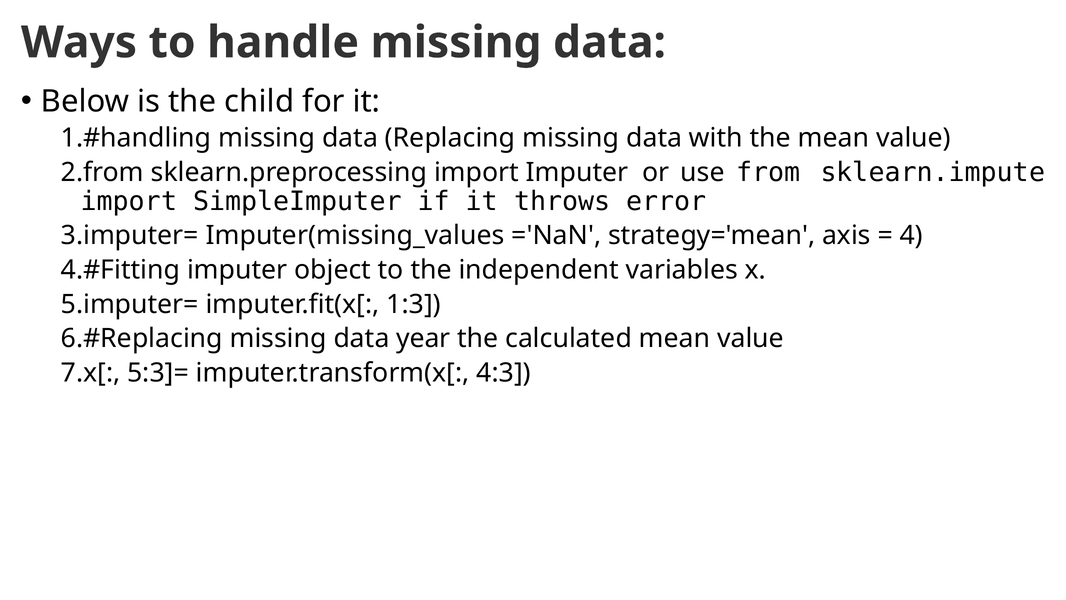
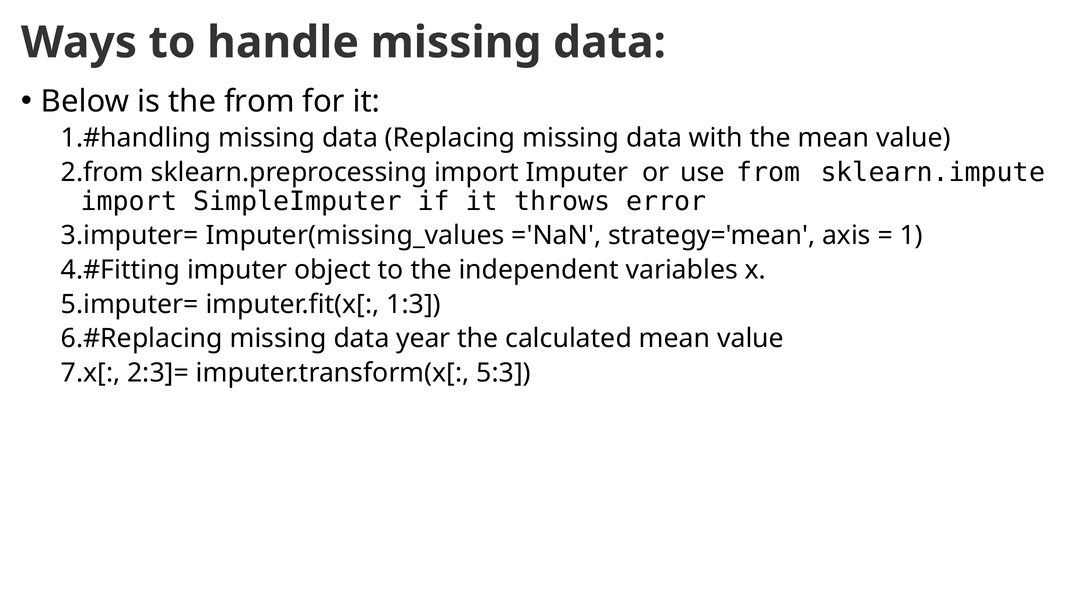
the child: child -> from (259, 101)
4: 4 -> 1 (911, 235)
5:3]=: 5:3]= -> 2:3]= (158, 373)
4:3: 4:3 -> 5:3 (504, 373)
